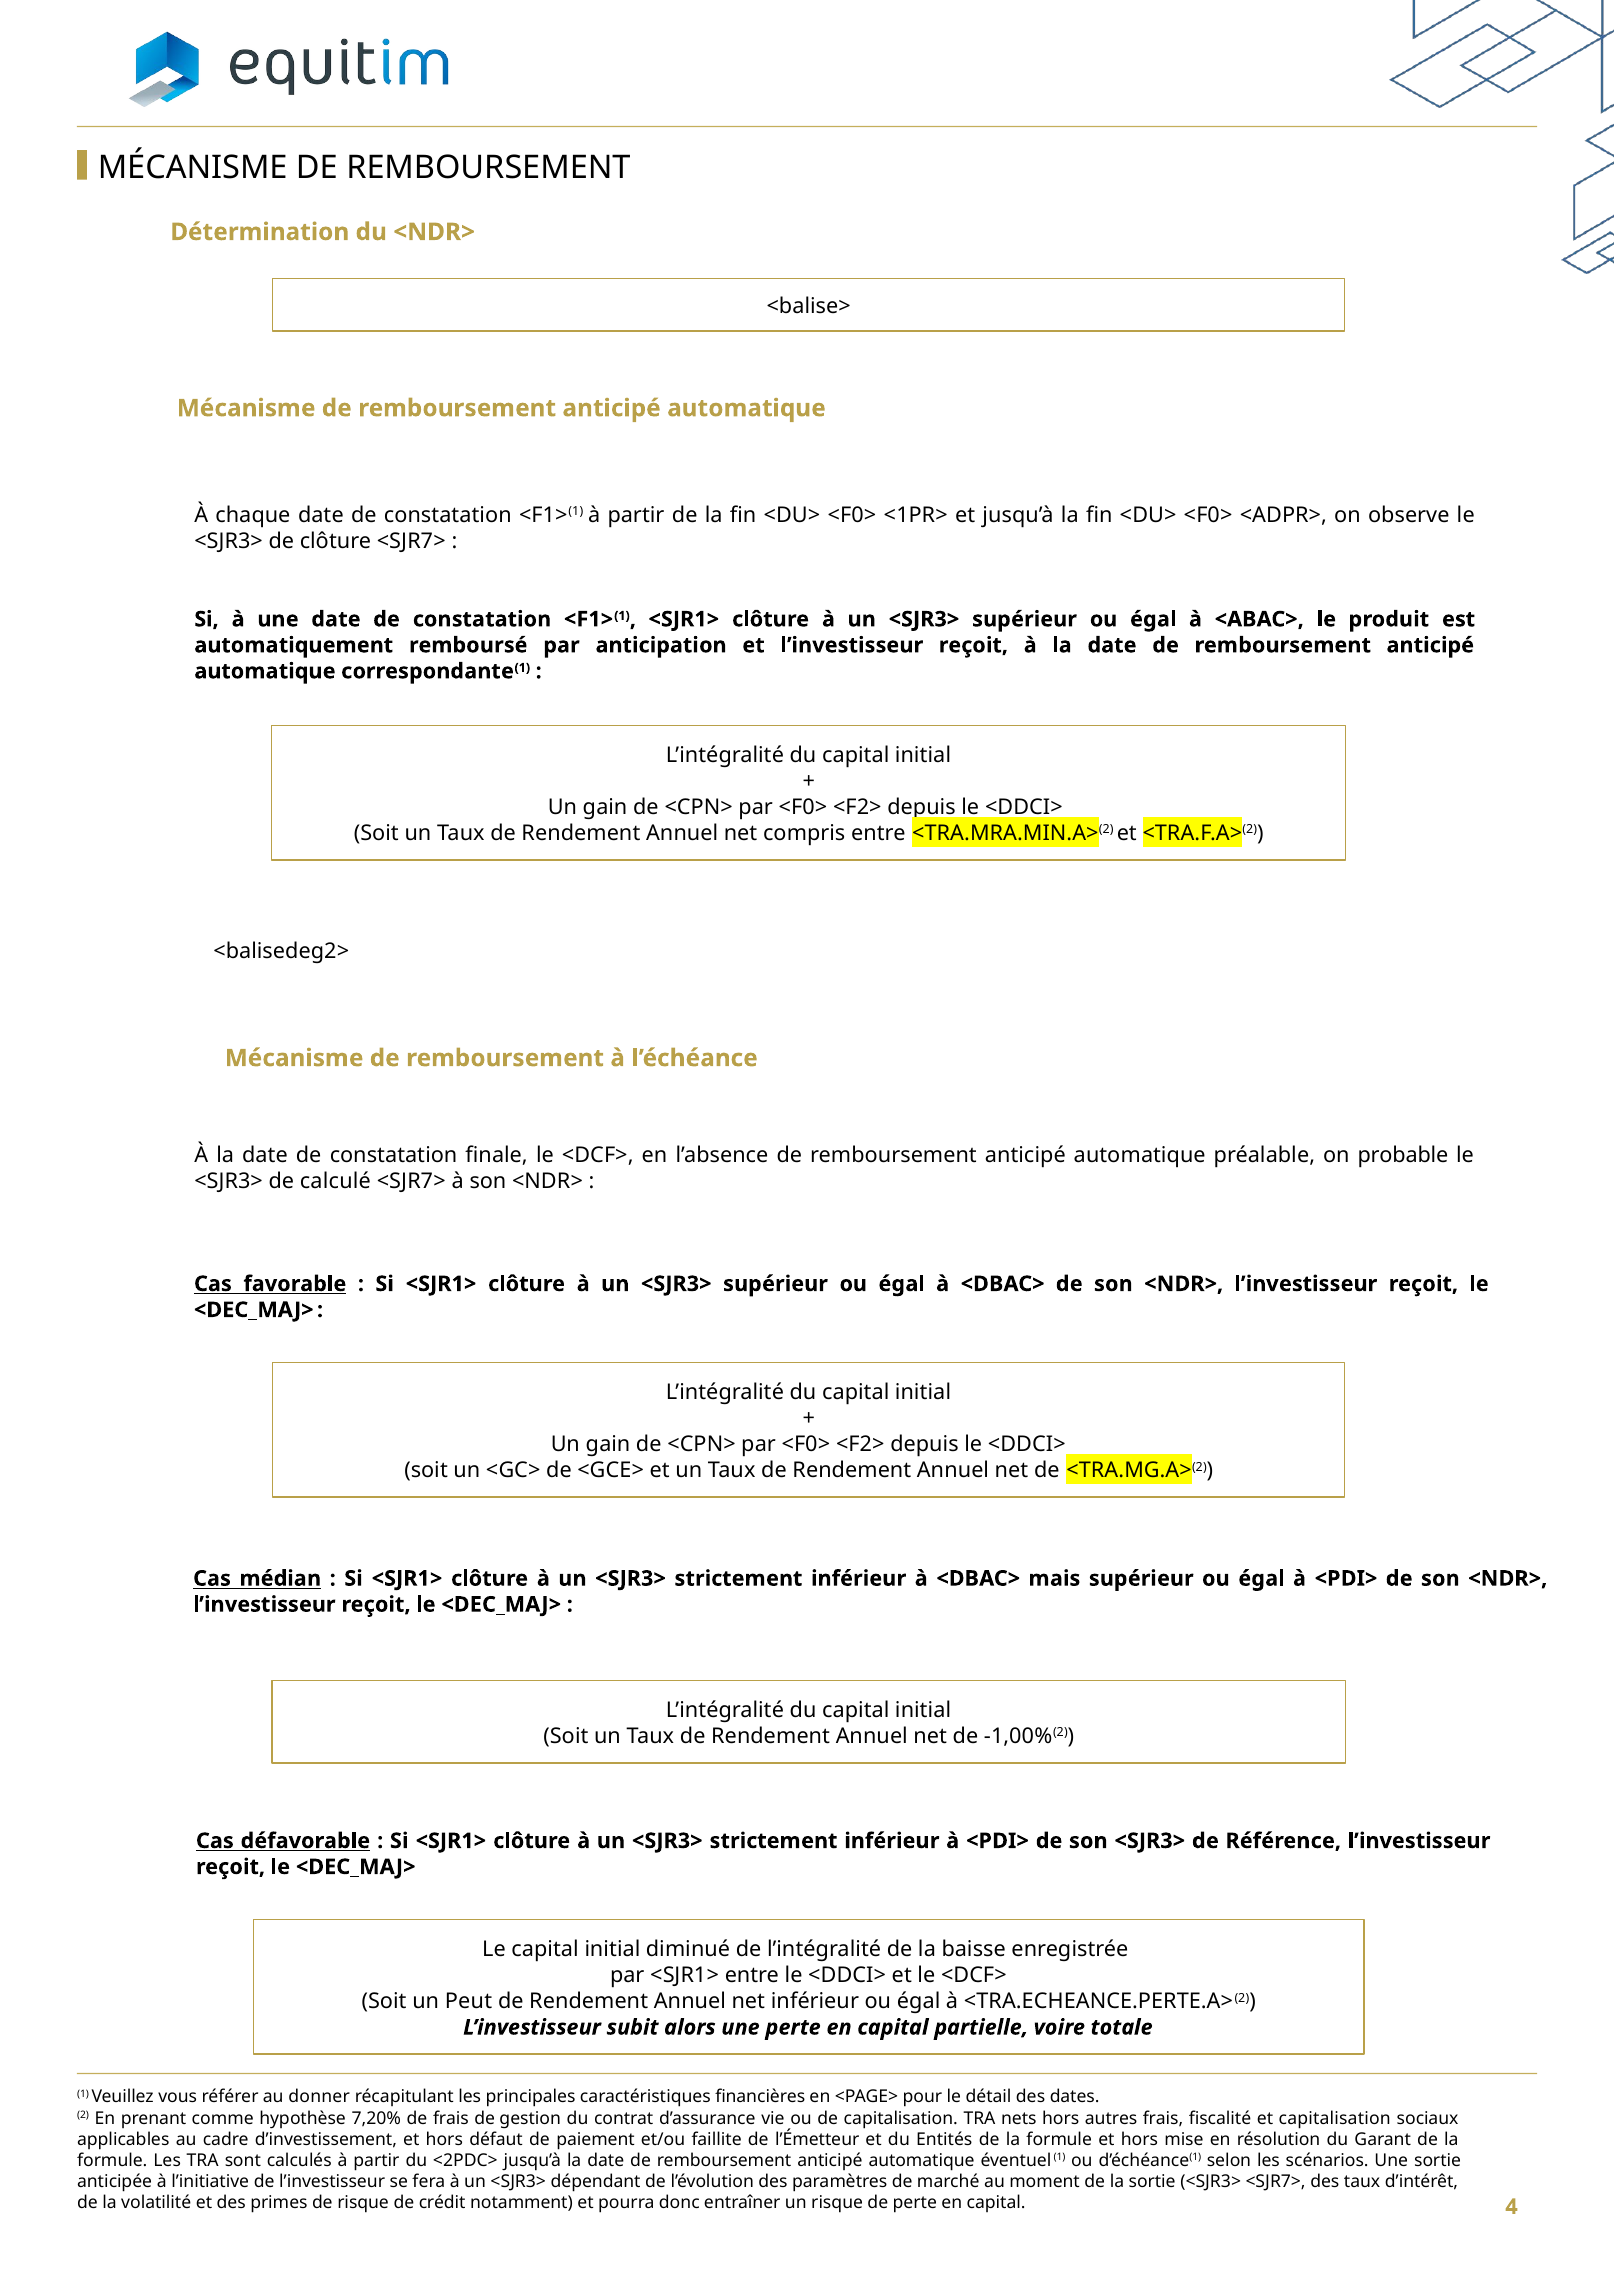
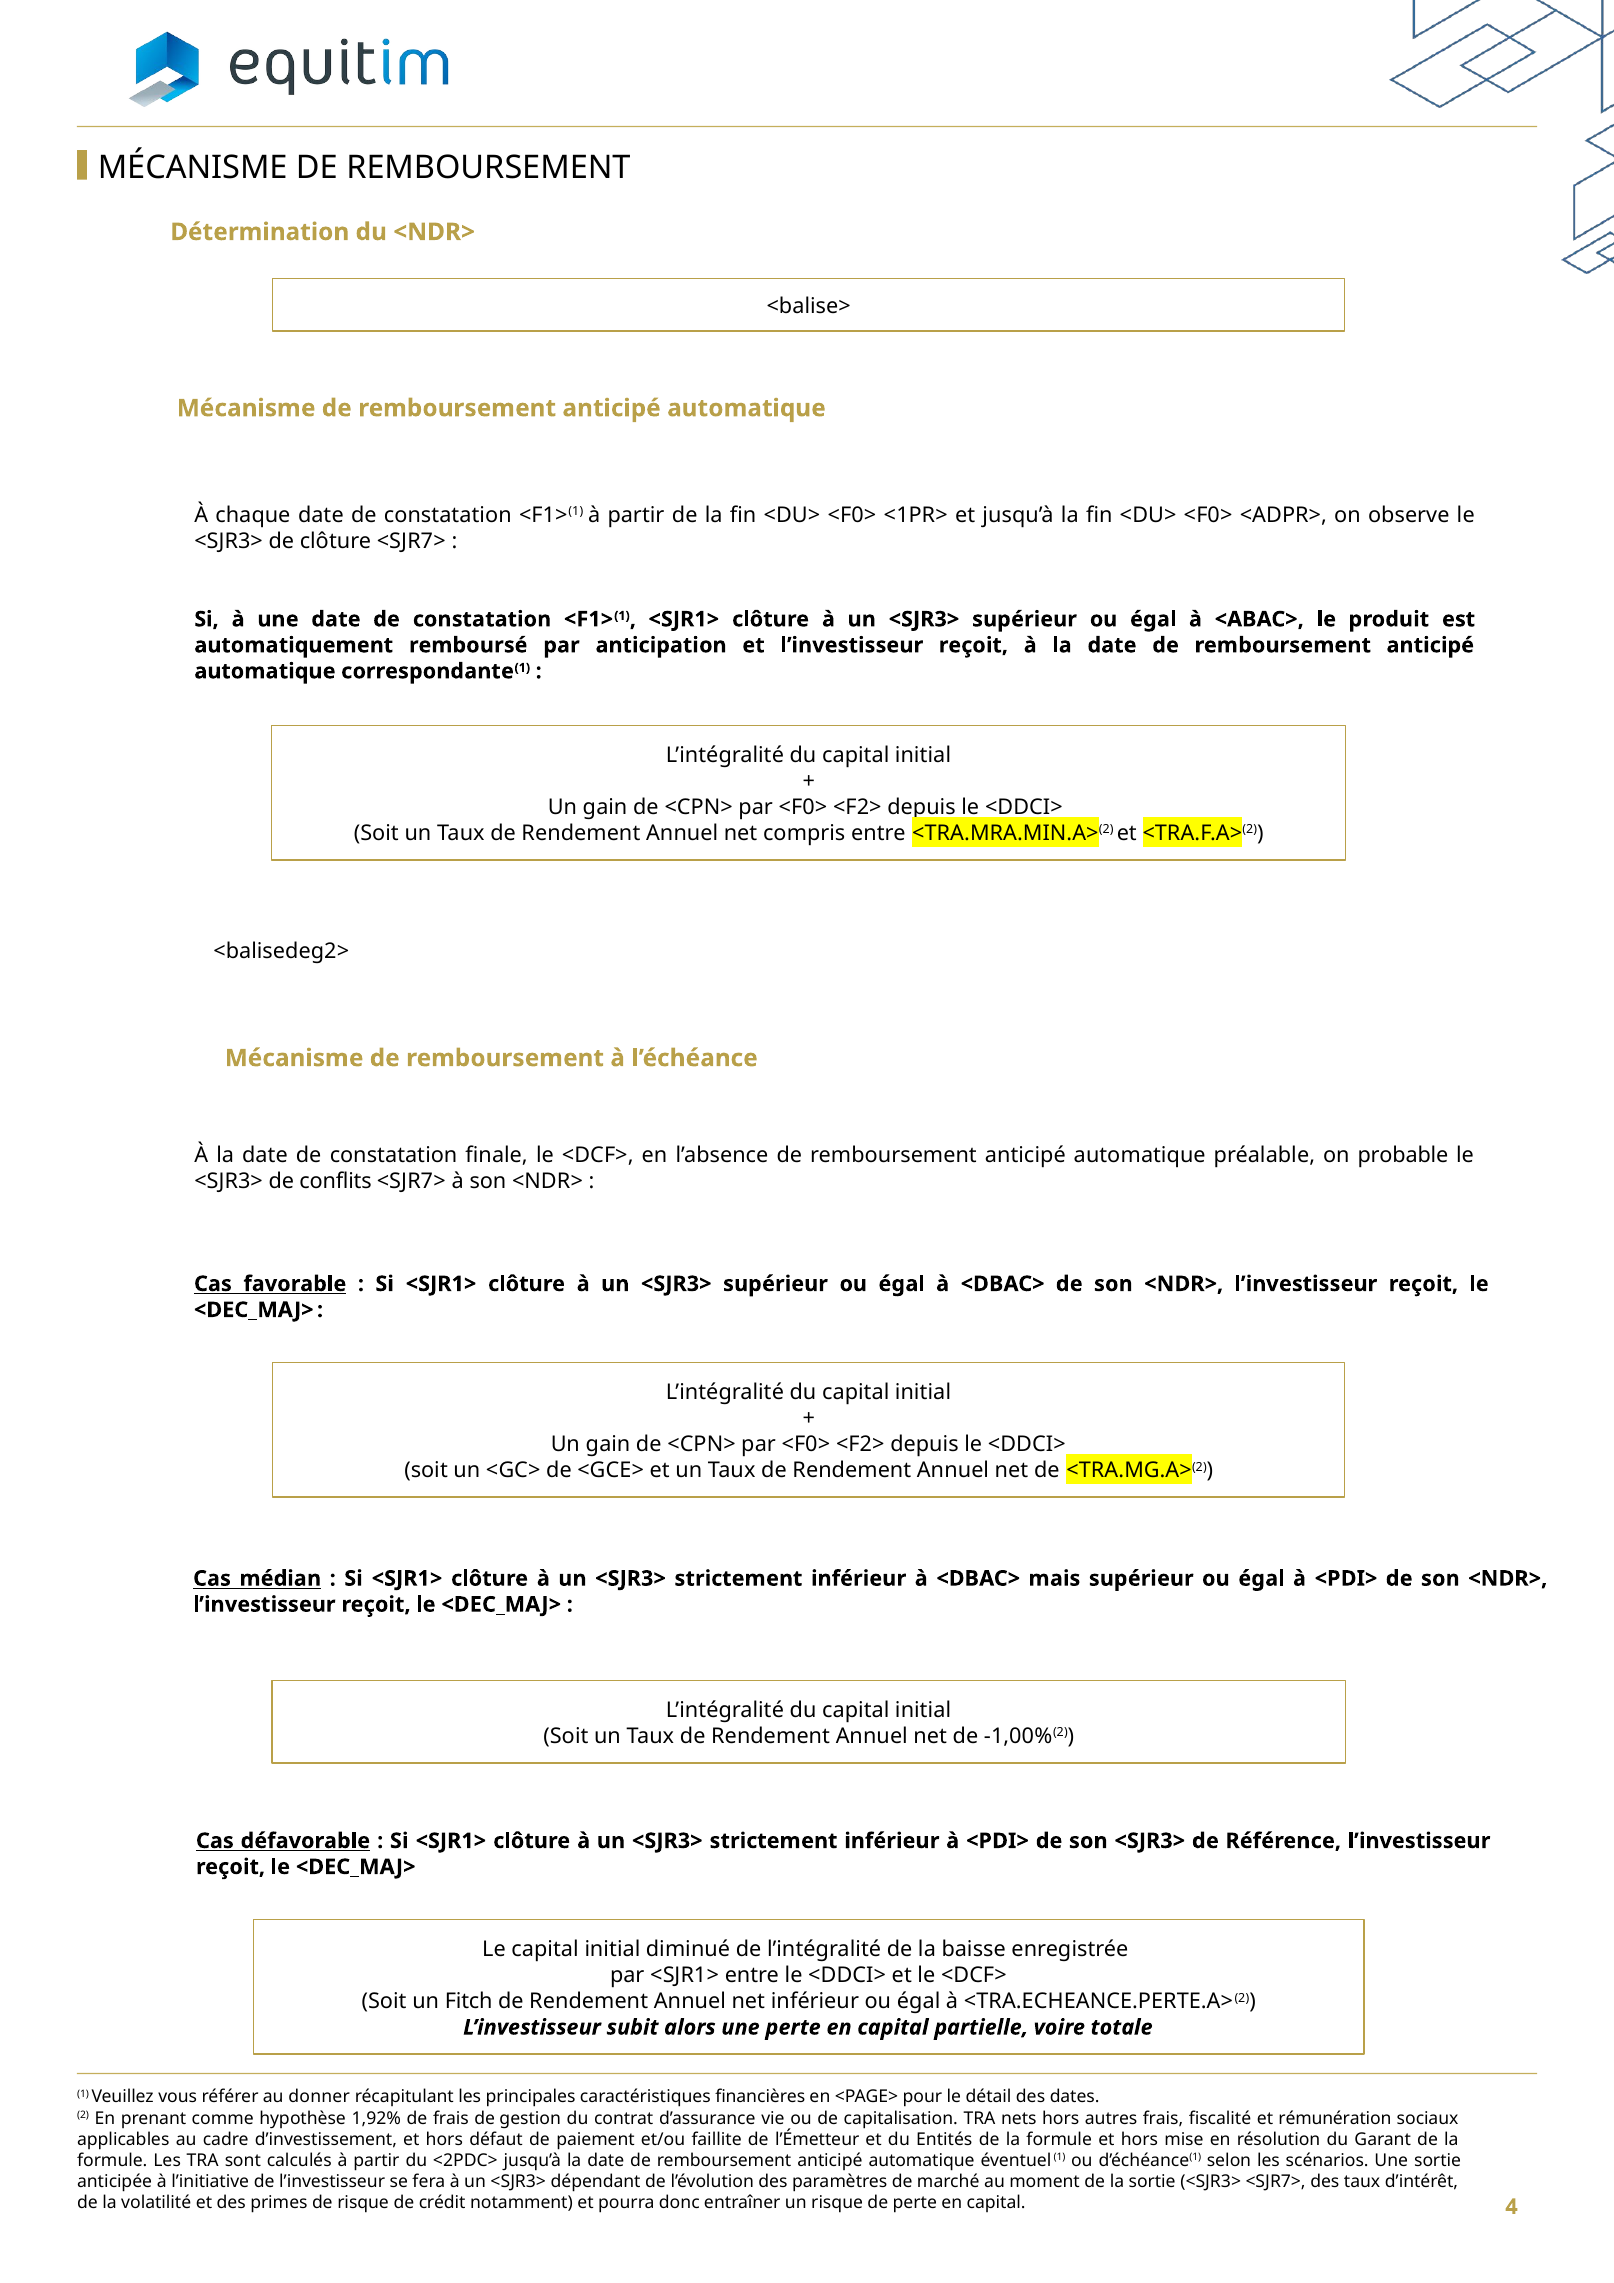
calculé: calculé -> conflits (336, 1182)
Peut: Peut -> Fitch (469, 2001)
7,20%: 7,20% -> 1,92% (376, 2118)
et capitalisation: capitalisation -> rémunération (1335, 2118)
